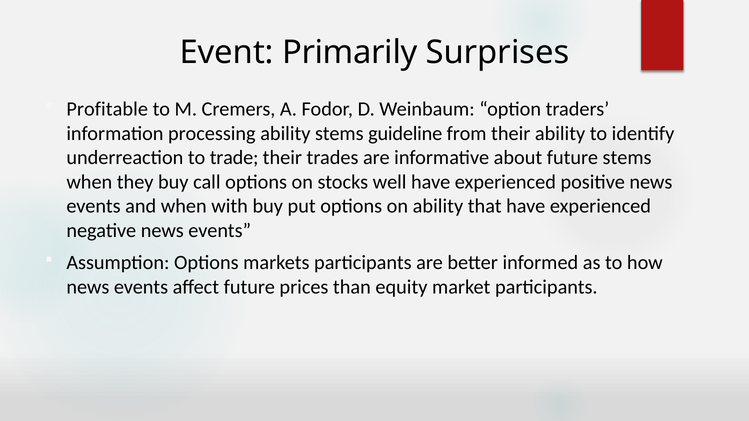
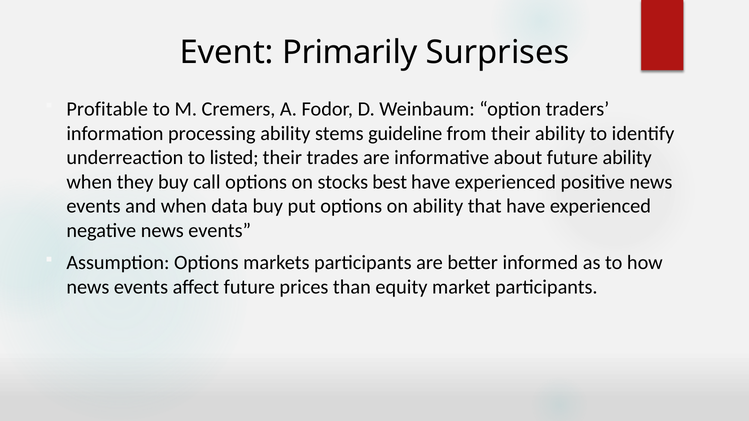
trade: trade -> listed (234, 158)
future stems: stems -> ability (627, 158)
well: well -> best (390, 182)
with: with -> data (230, 206)
